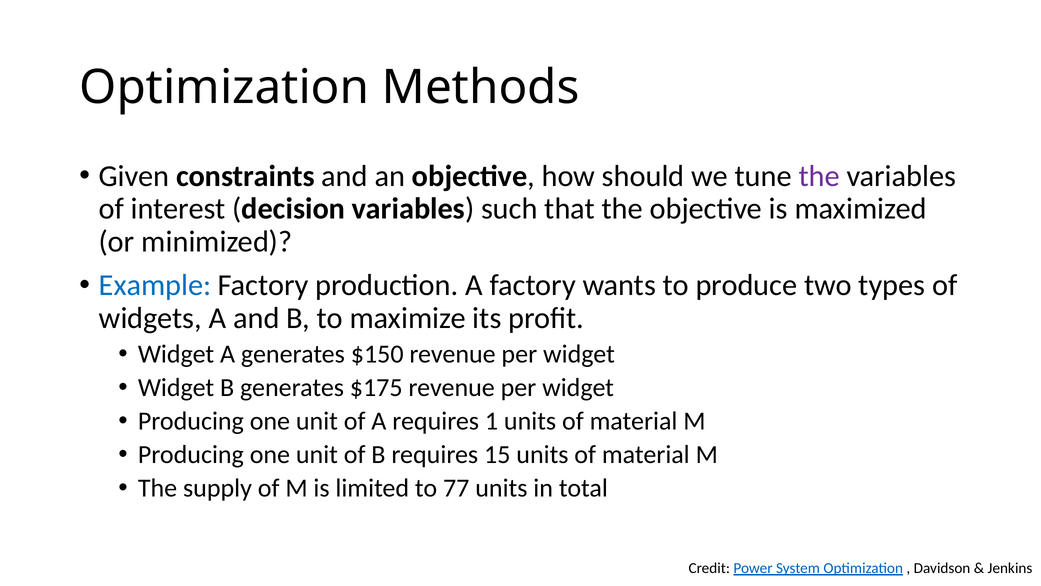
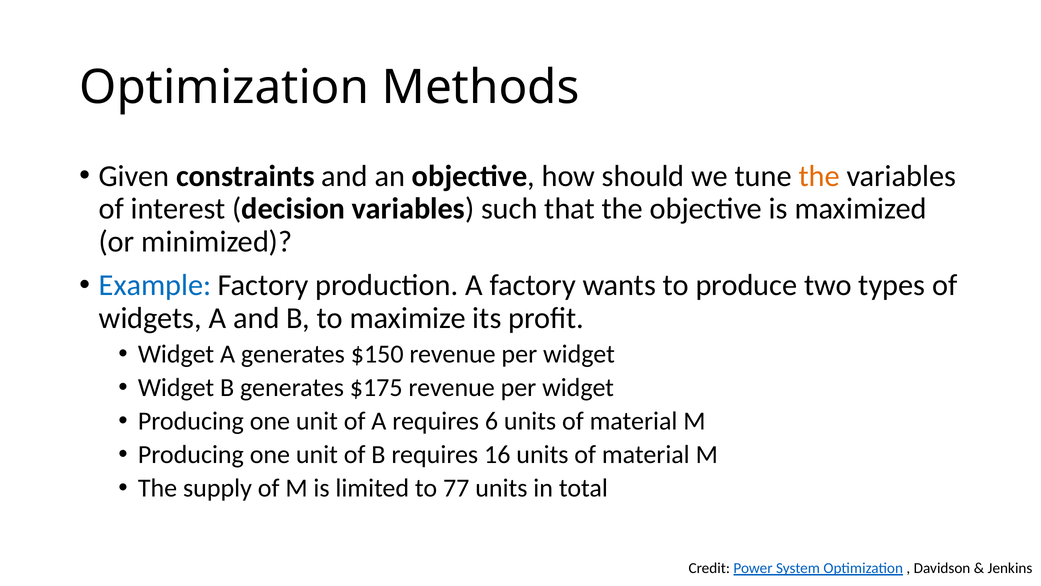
the colour: purple -> orange (819, 176)
1: 1 -> 6 (492, 421)
15: 15 -> 16 (497, 454)
